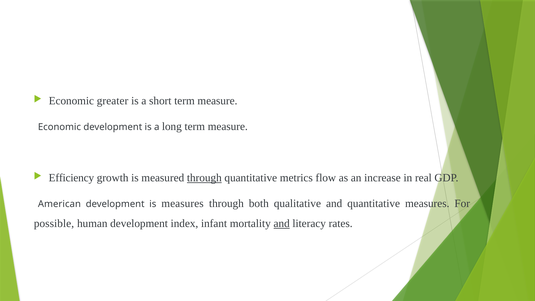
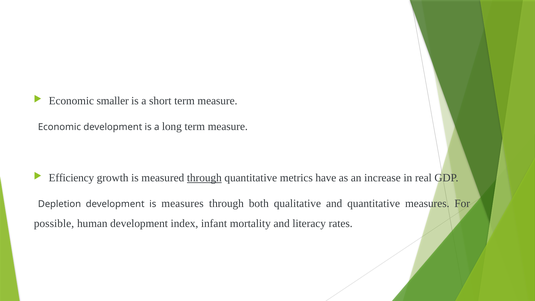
greater: greater -> smaller (113, 101)
flow: flow -> have (326, 178)
American: American -> Depletion (59, 204)
and underline: present -> none (282, 223)
